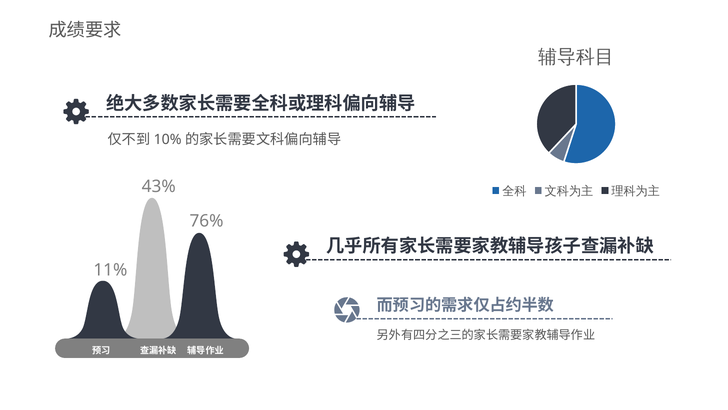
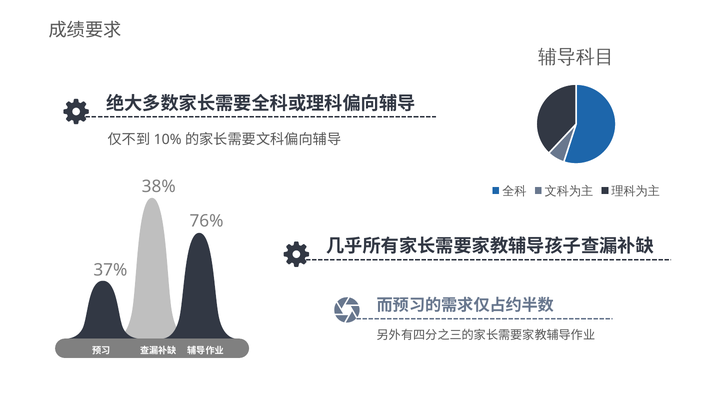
43%: 43% -> 38% (159, 187)
11%: 11% -> 37% (110, 270)
